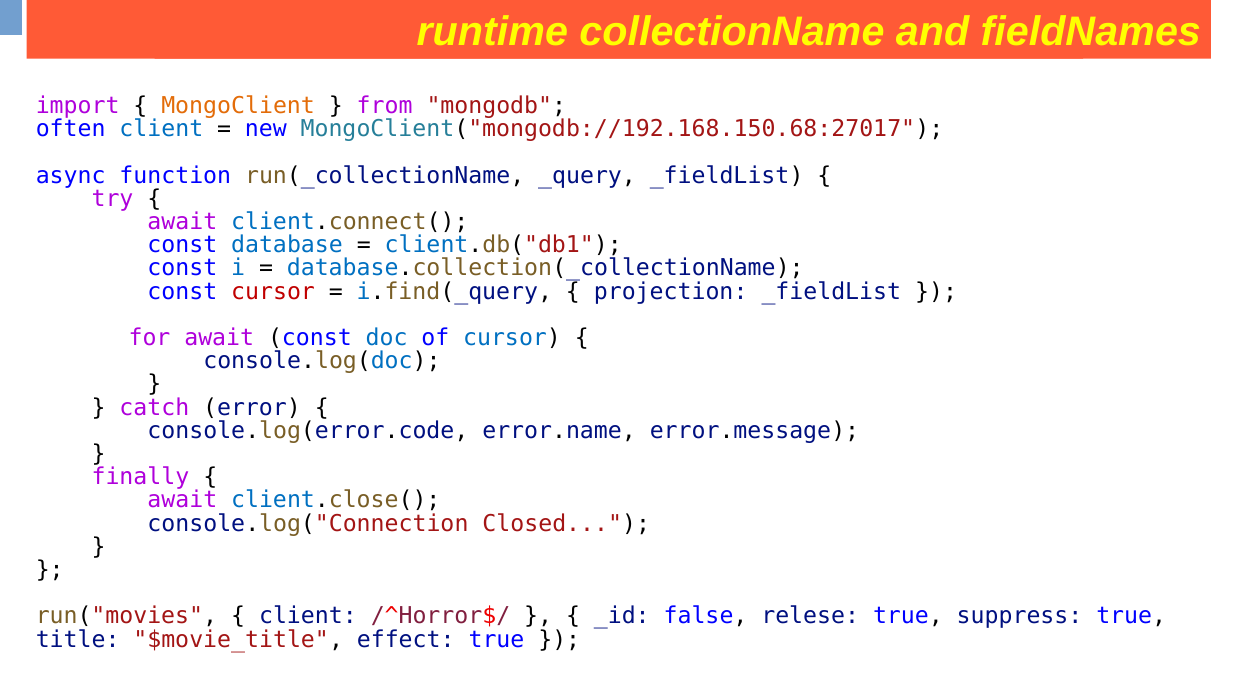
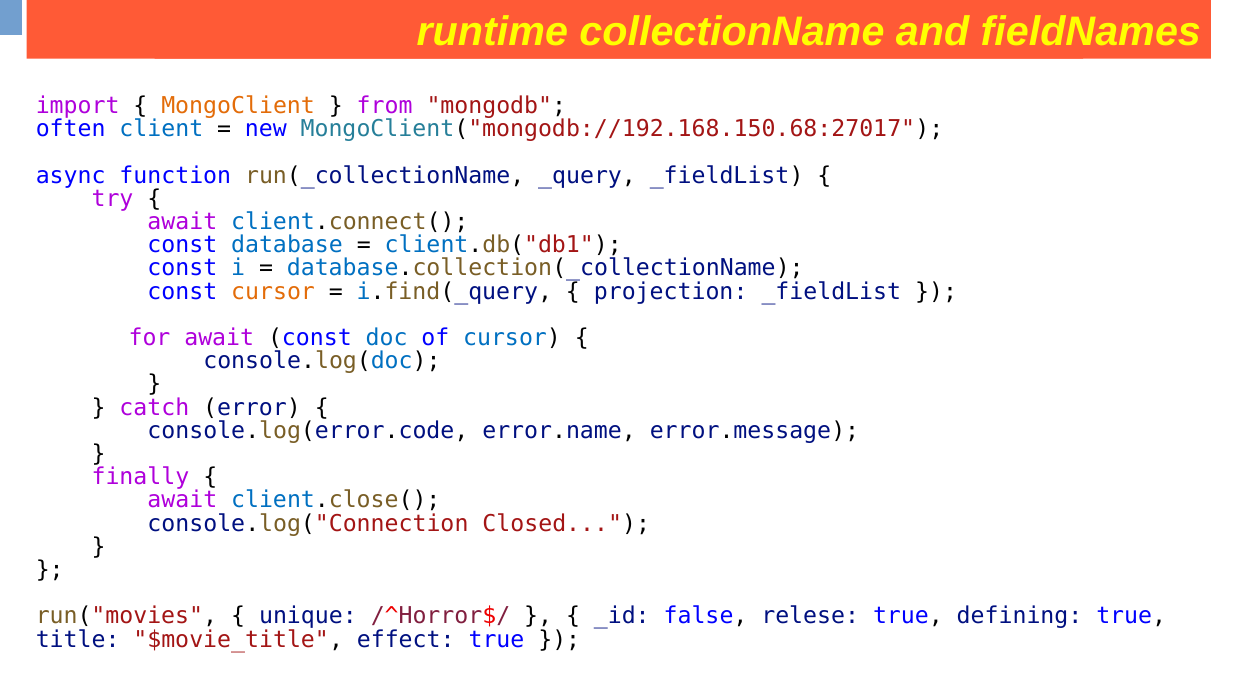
cursor colour: red -> orange (273, 292)
client: client -> unique (308, 617)
suppress: suppress -> defining (1020, 617)
